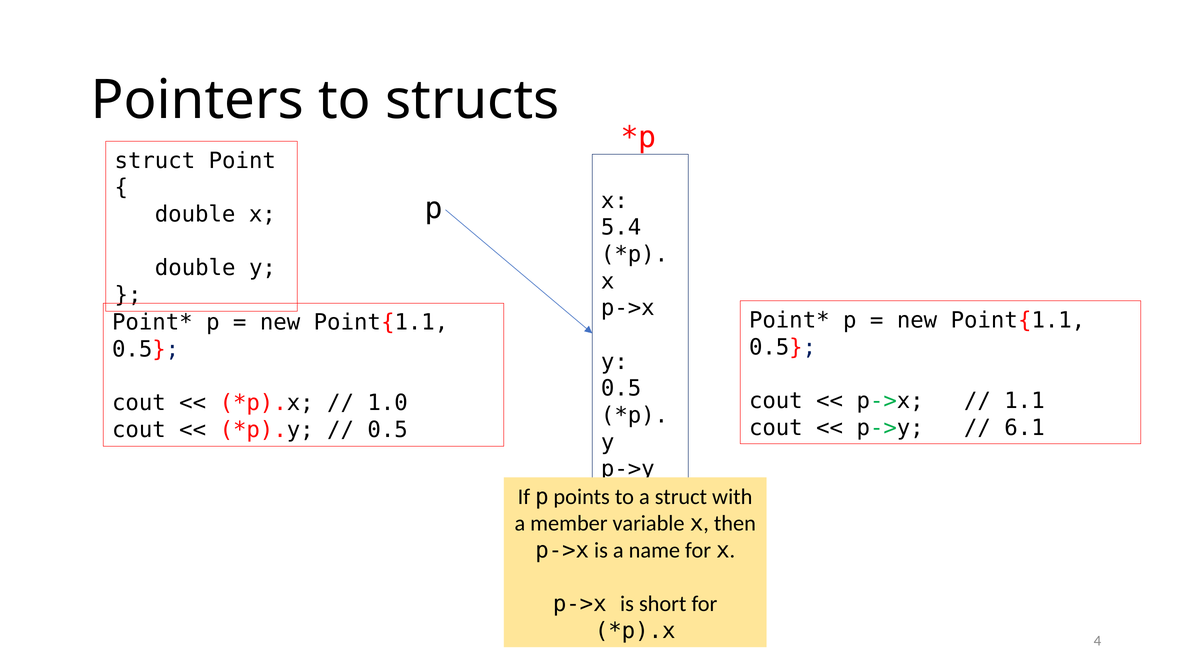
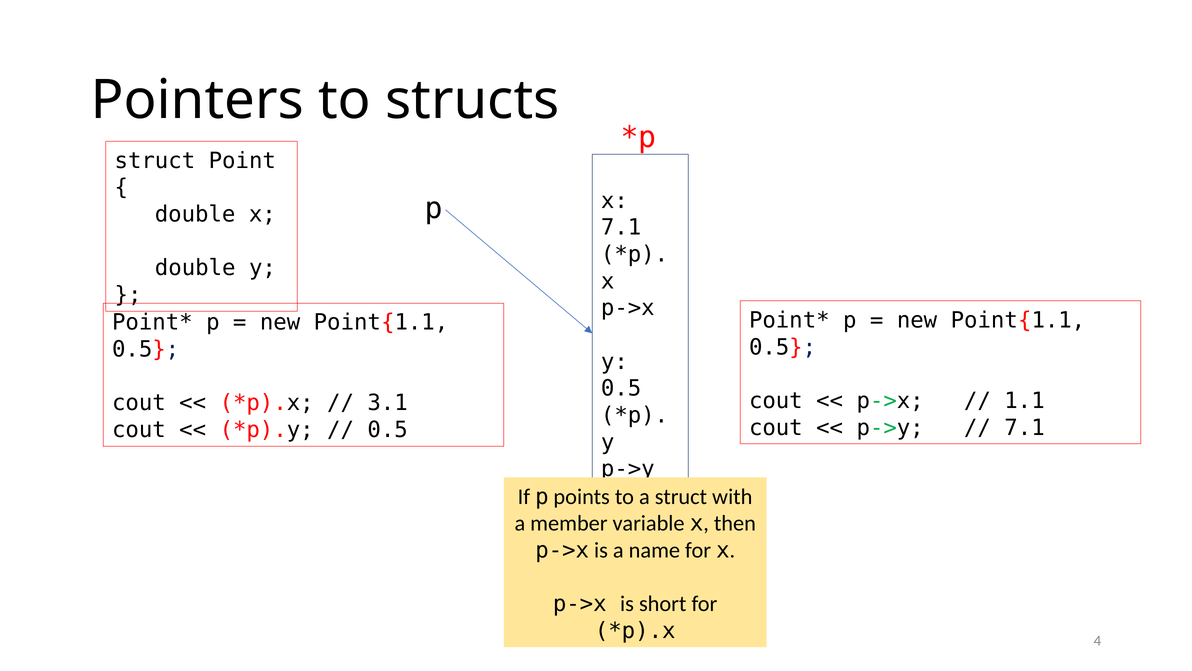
5.4: 5.4 -> 7.1 (621, 227)
1.0: 1.0 -> 3.1 (388, 403)
6.1: 6.1 -> 7.1 (1025, 427)
